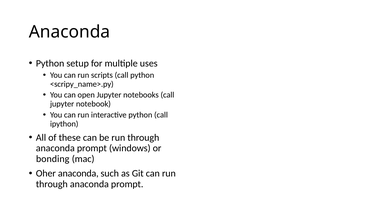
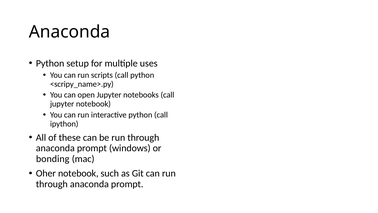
Oher anaconda: anaconda -> notebook (78, 173)
